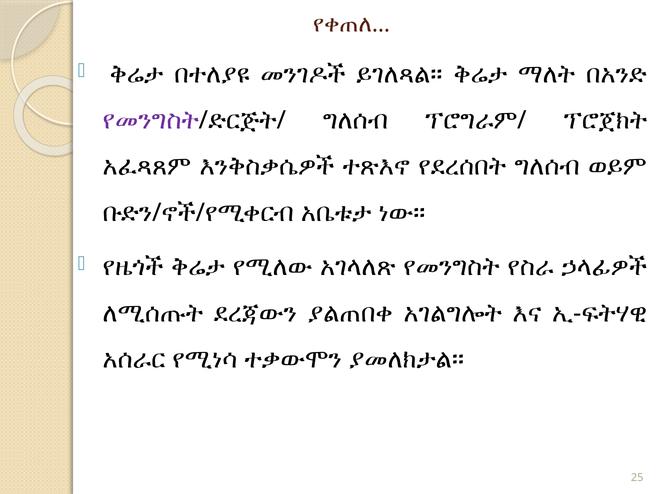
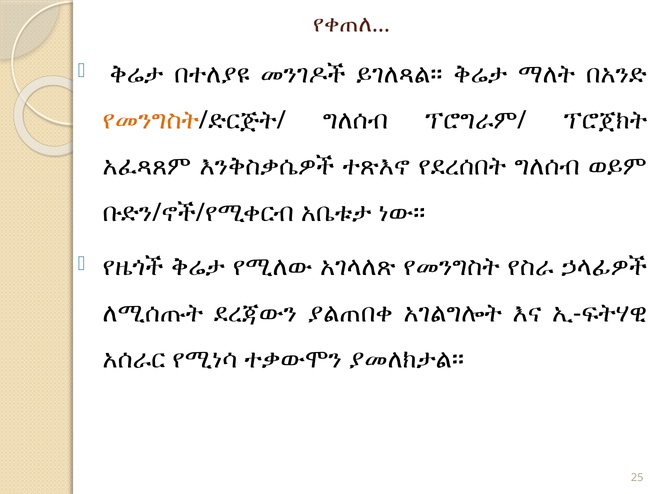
የመንግስት colour: purple -> orange (151, 120)
